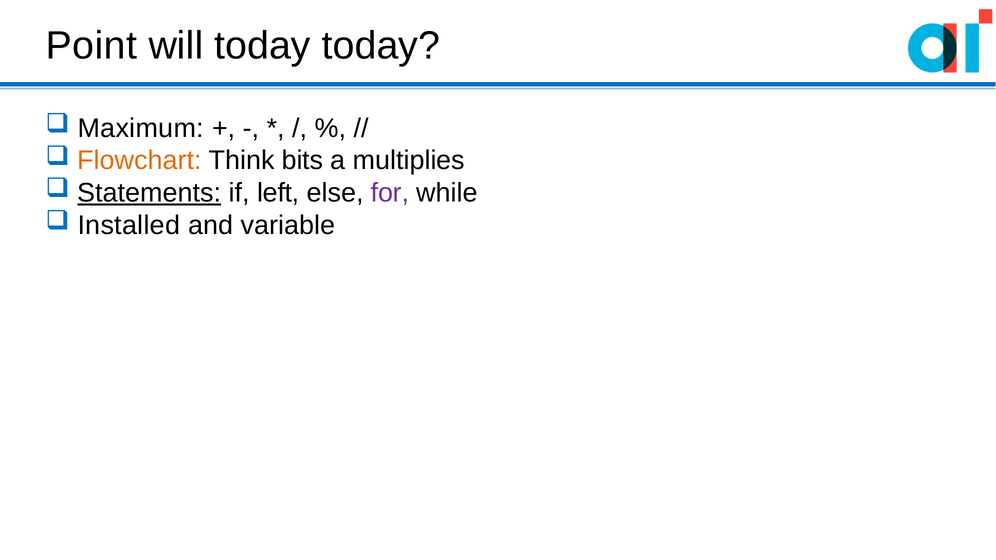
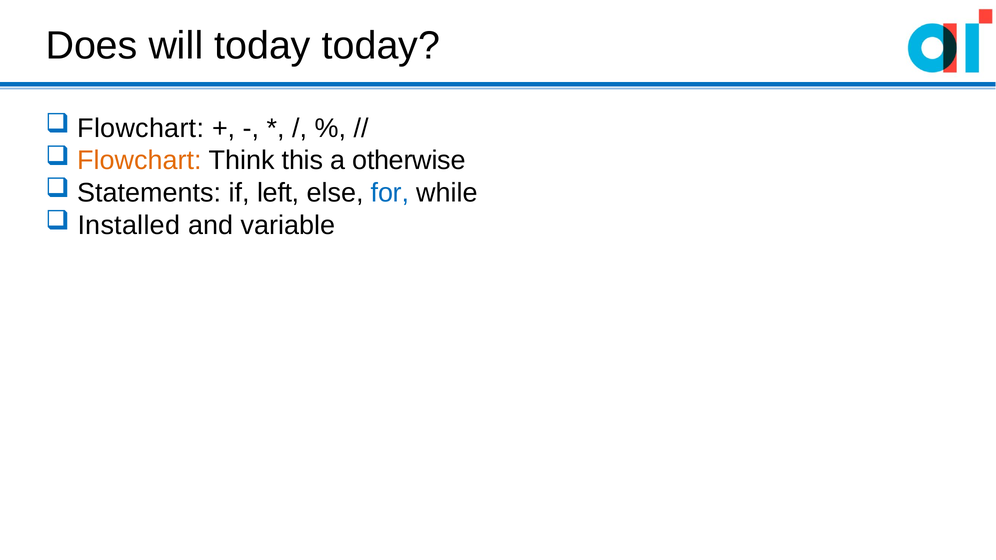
Point: Point -> Does (92, 46)
Maximum: Maximum -> Flowchart (141, 128)
bits: bits -> this (302, 161)
multiplies: multiplies -> otherwise (409, 161)
Statements underline: present -> none (149, 193)
for colour: purple -> blue (390, 193)
